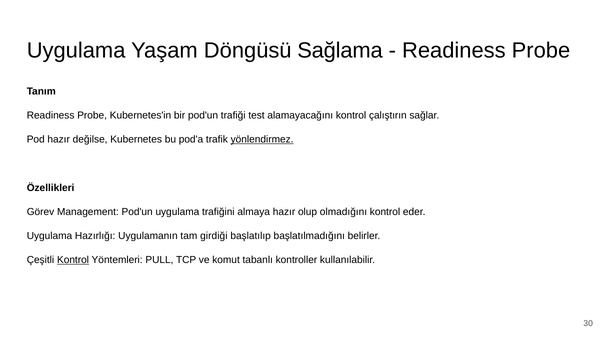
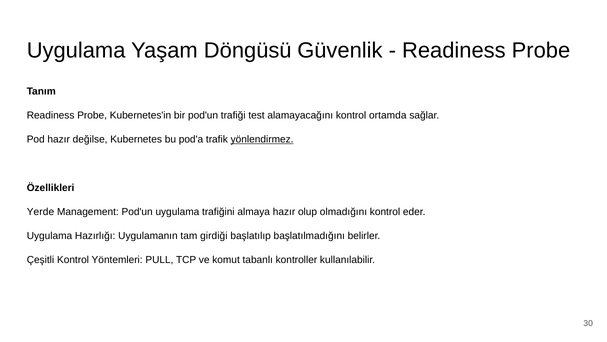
Sağlama: Sağlama -> Güvenlik (340, 50)
çalıştırın: çalıştırın -> ortamda (388, 115)
Görev: Görev -> Yerde (40, 211)
Kontrol underline: present -> none (73, 260)
